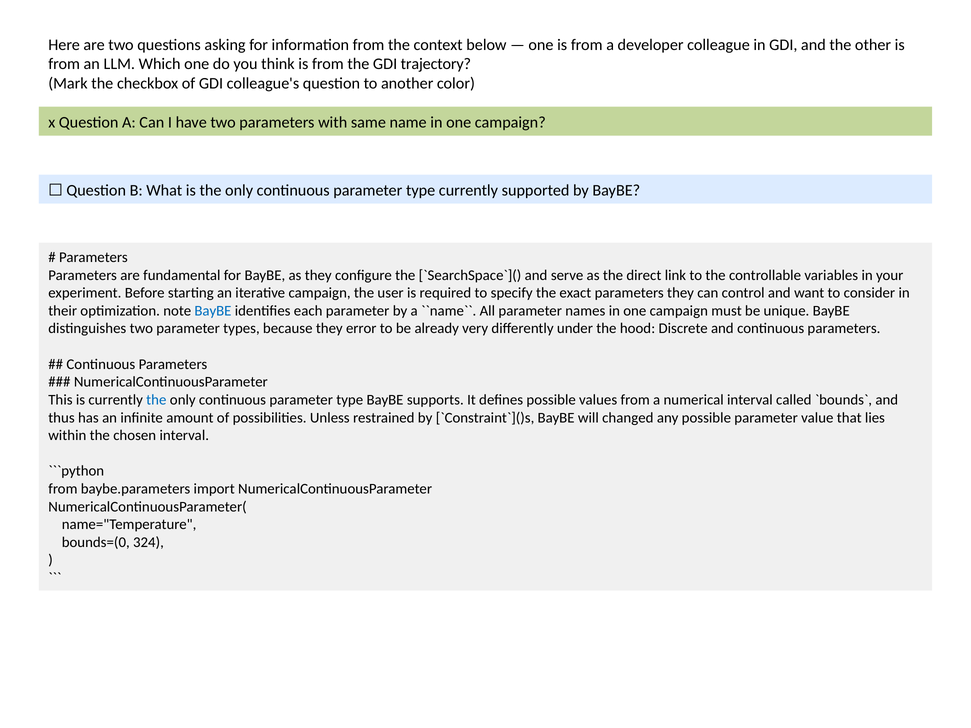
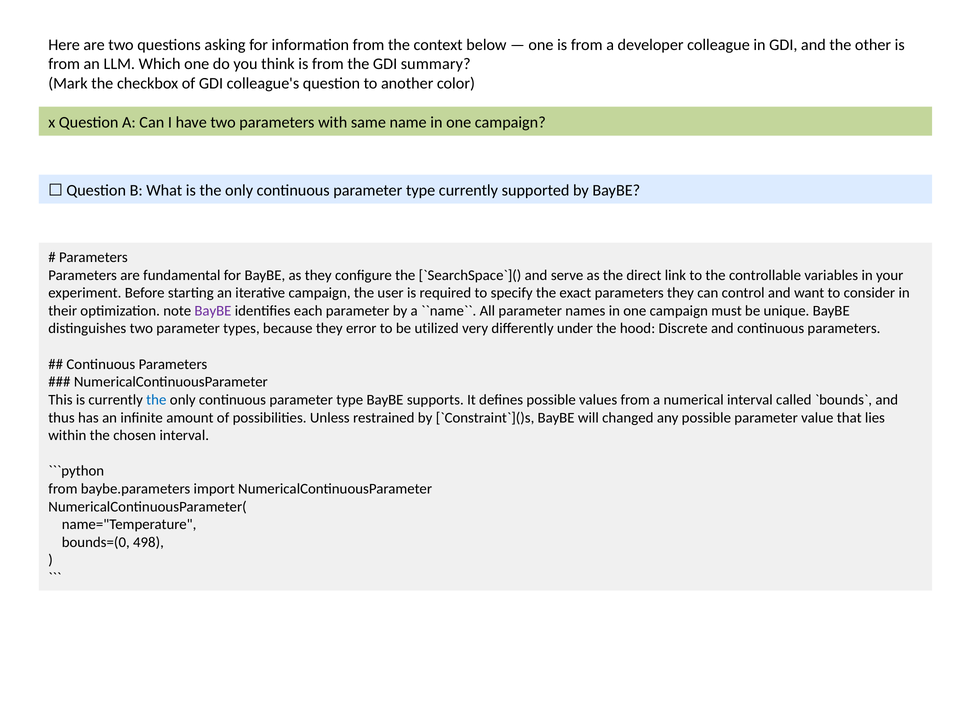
trajectory: trajectory -> summary (436, 64)
BayBE colour: blue -> purple (213, 311)
already: already -> utilized (437, 329)
324: 324 -> 498 (148, 542)
